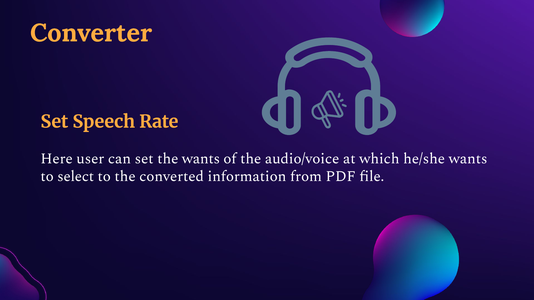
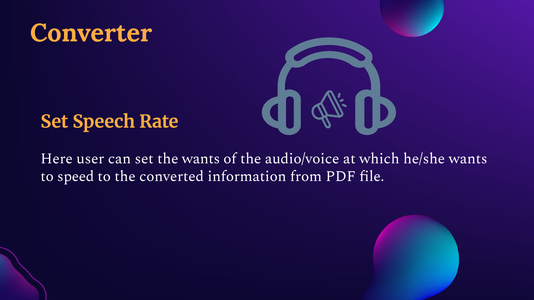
select: select -> speed (76, 176)
